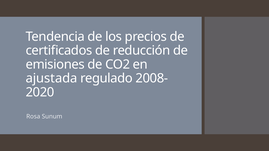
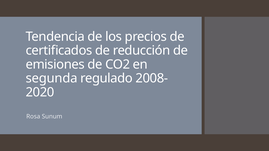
ajustada: ajustada -> segunda (52, 78)
